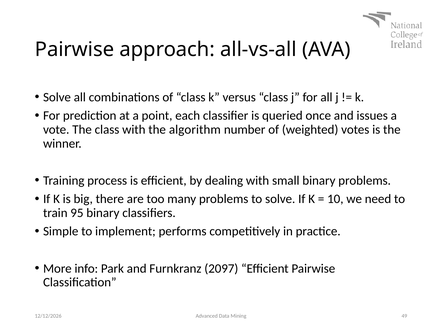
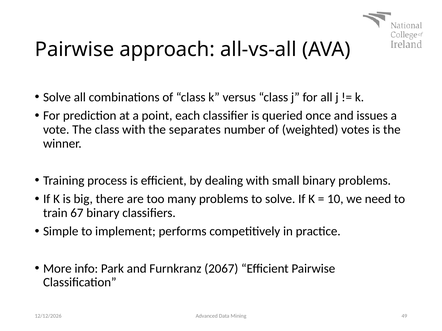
algorithm: algorithm -> separates (195, 130)
95: 95 -> 67 (77, 213)
2097: 2097 -> 2067 (221, 269)
